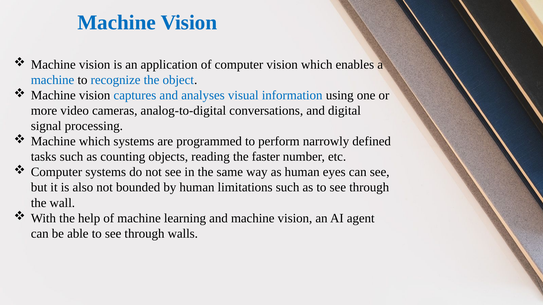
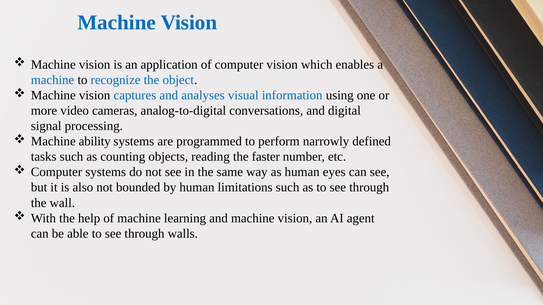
Machine which: which -> ability (95, 142)
